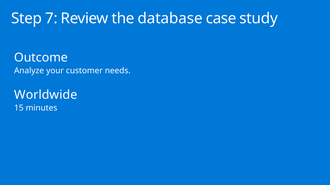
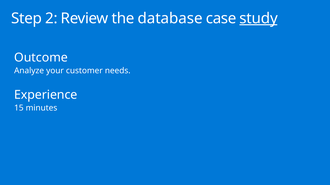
7: 7 -> 2 (51, 18)
study underline: none -> present (259, 18)
Worldwide: Worldwide -> Experience (46, 95)
